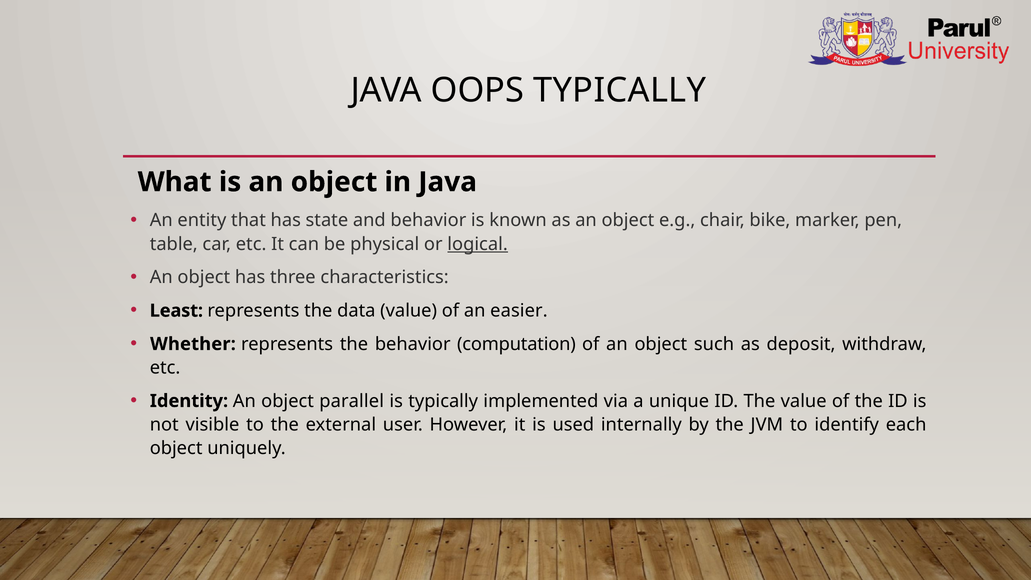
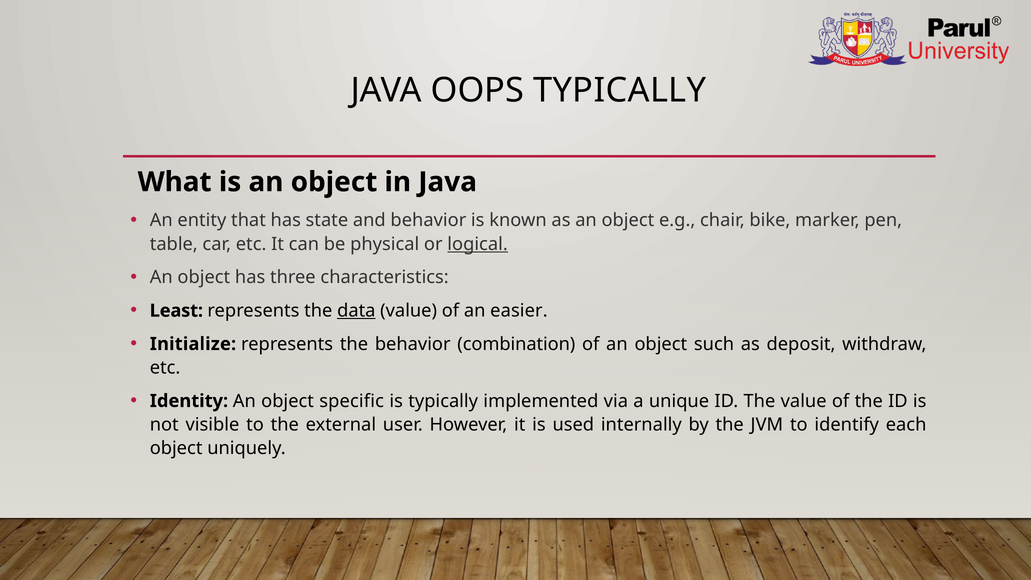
data underline: none -> present (356, 311)
Whether: Whether -> Initialize (193, 344)
computation: computation -> combination (516, 344)
parallel: parallel -> specific (352, 401)
